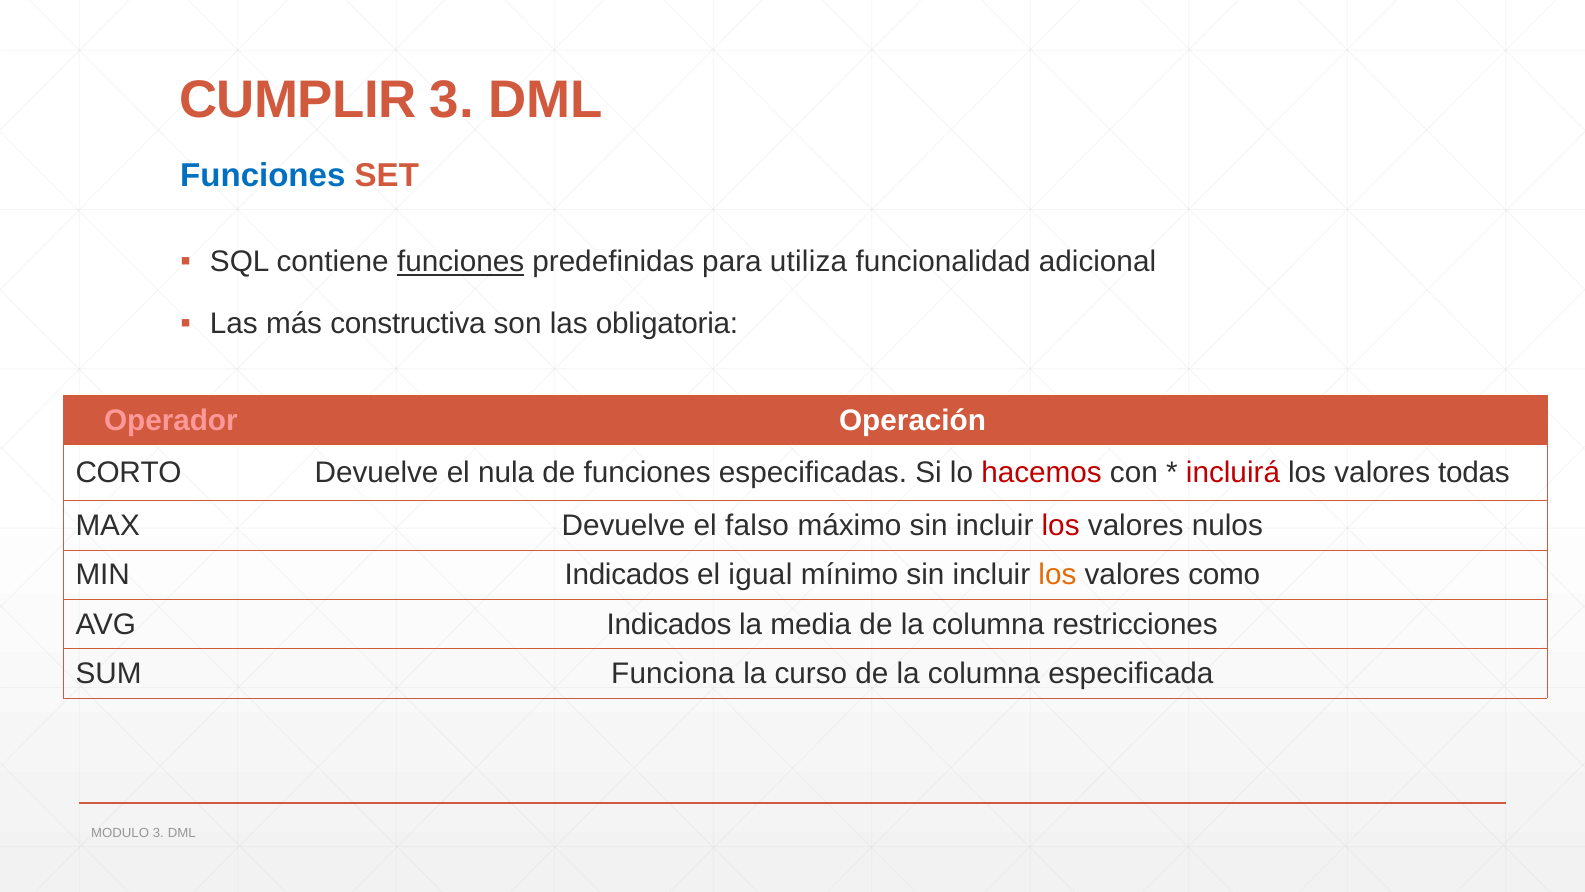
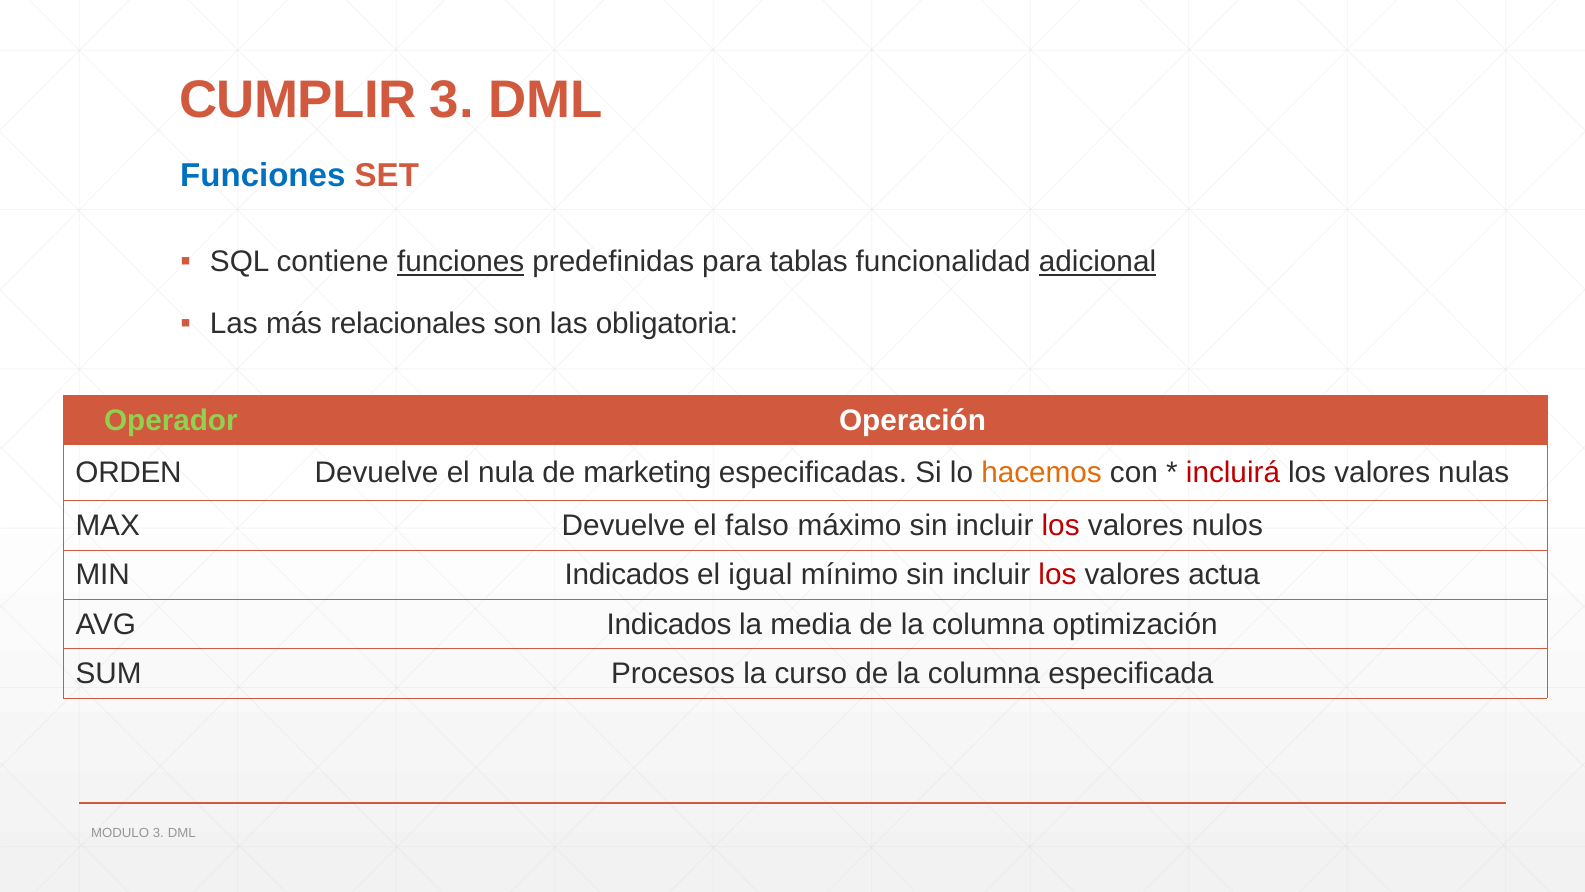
utiliza: utiliza -> tablas (809, 262)
adicional underline: none -> present (1098, 262)
constructiva: constructiva -> relacionales (408, 324)
Operador colour: pink -> light green (171, 420)
CORTO: CORTO -> ORDEN (129, 473)
de funciones: funciones -> marketing (647, 473)
hacemos colour: red -> orange (1042, 473)
todas: todas -> nulas (1474, 473)
los colour: orange -> red (1057, 575)
como: como -> actua (1224, 575)
restricciones: restricciones -> optimización (1135, 624)
Funciona: Funciona -> Procesos (673, 673)
